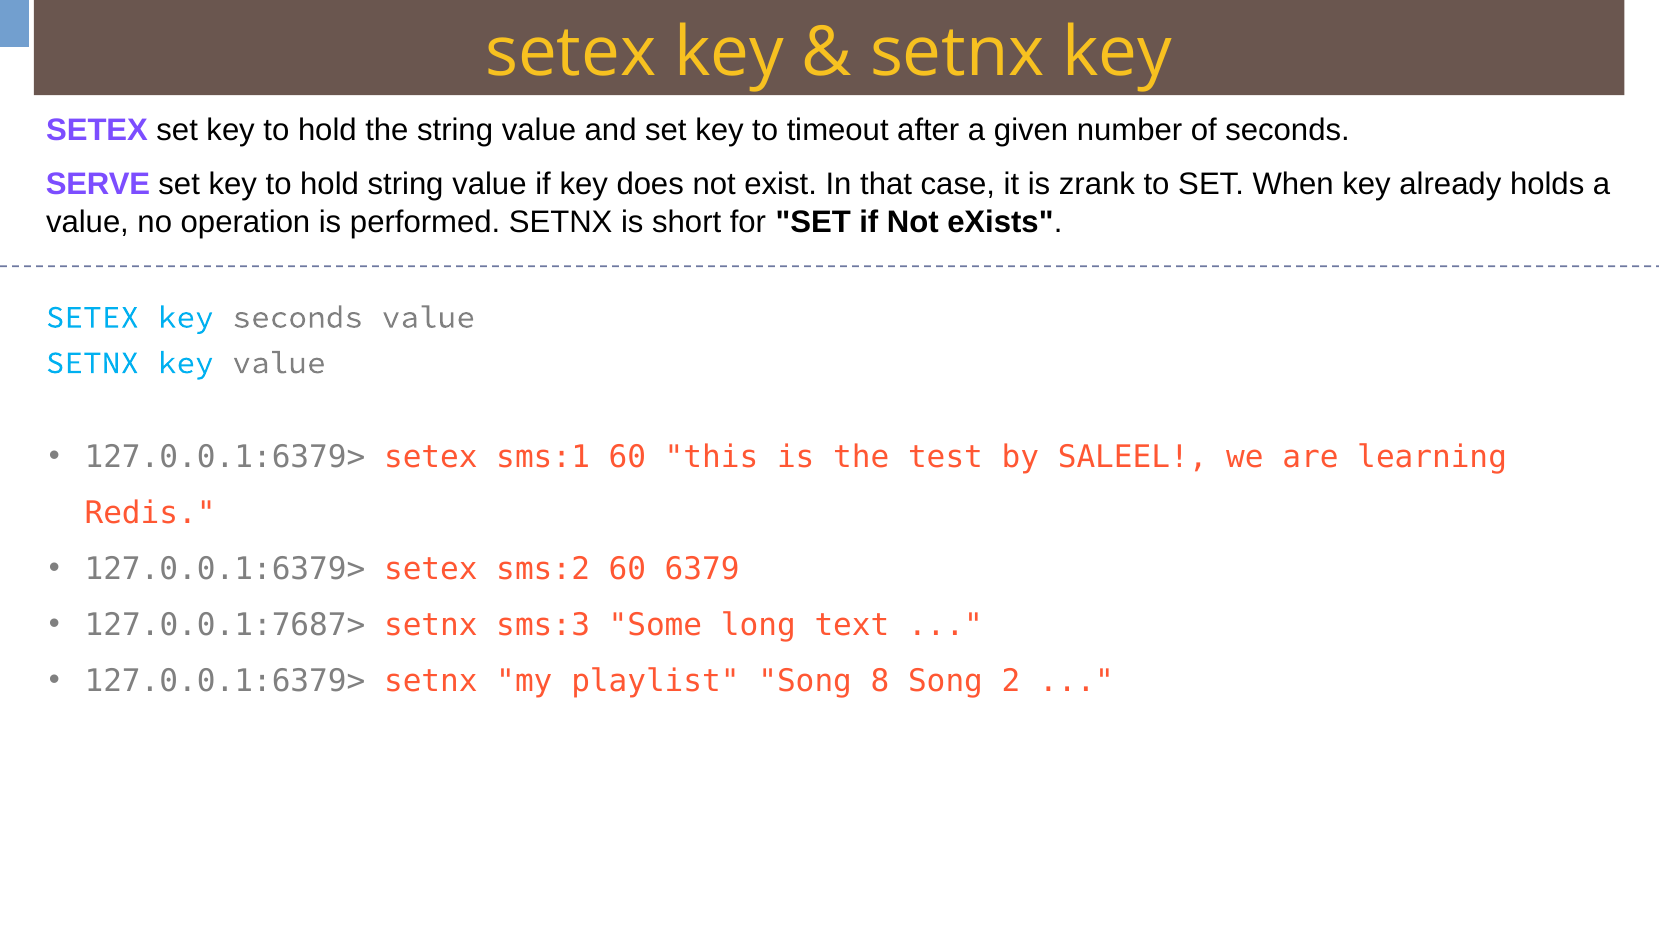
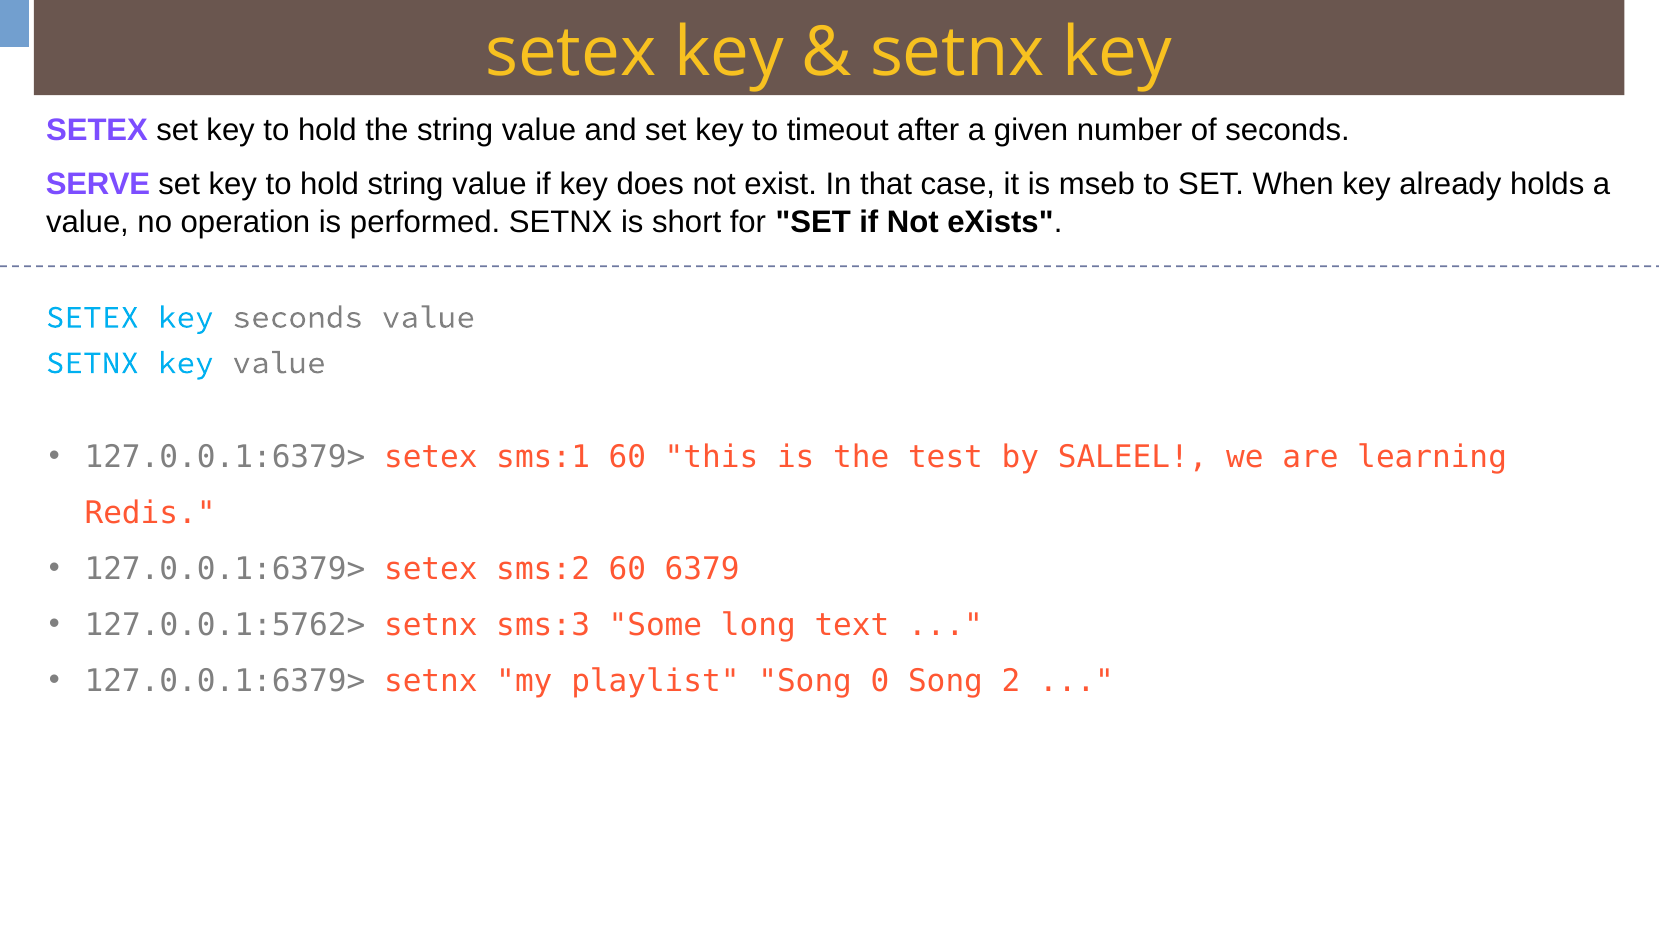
zrank: zrank -> mseb (1097, 185)
127.0.0.1:7687>: 127.0.0.1:7687> -> 127.0.0.1:5762> (225, 625)
8: 8 -> 0 (880, 681)
